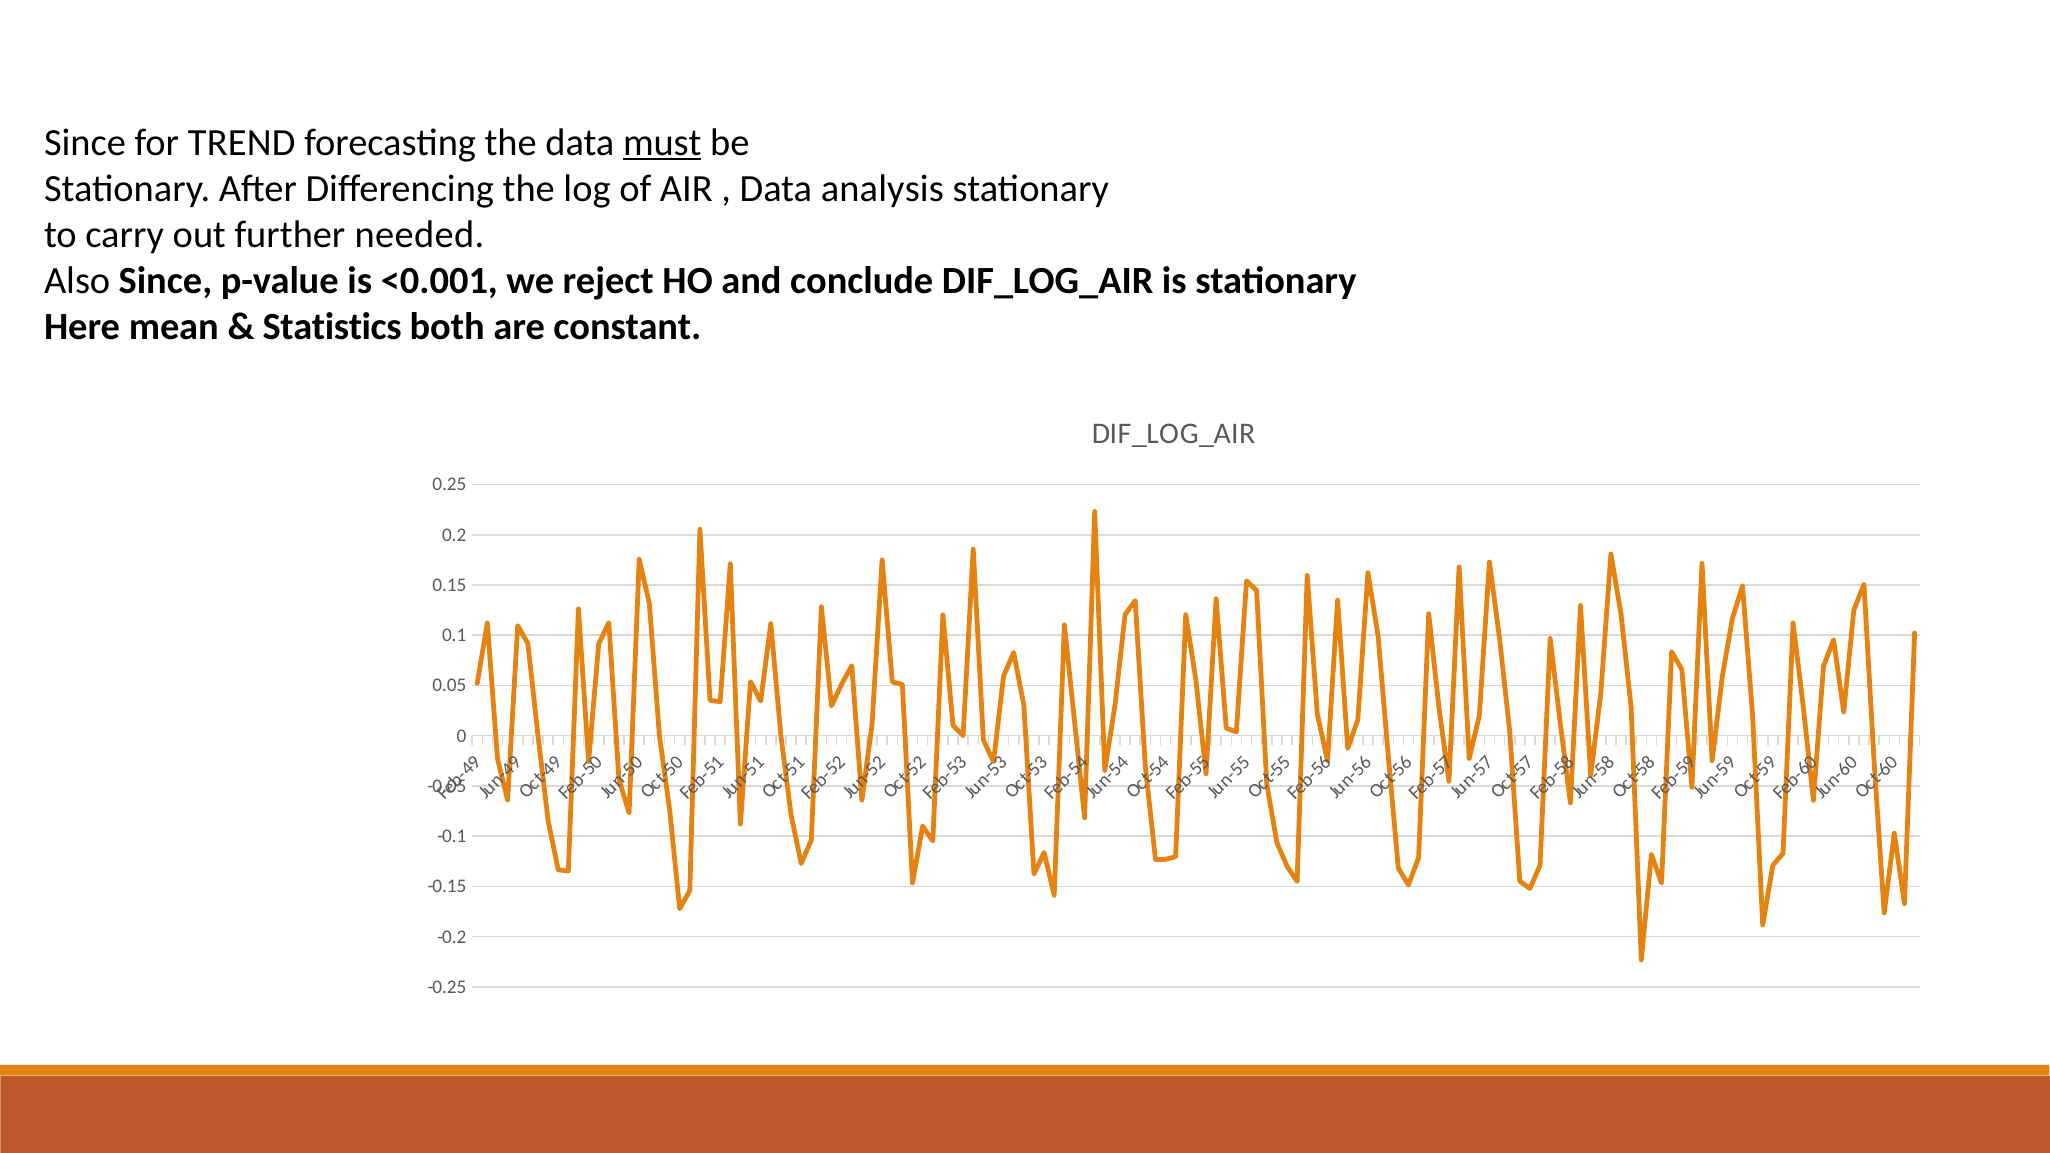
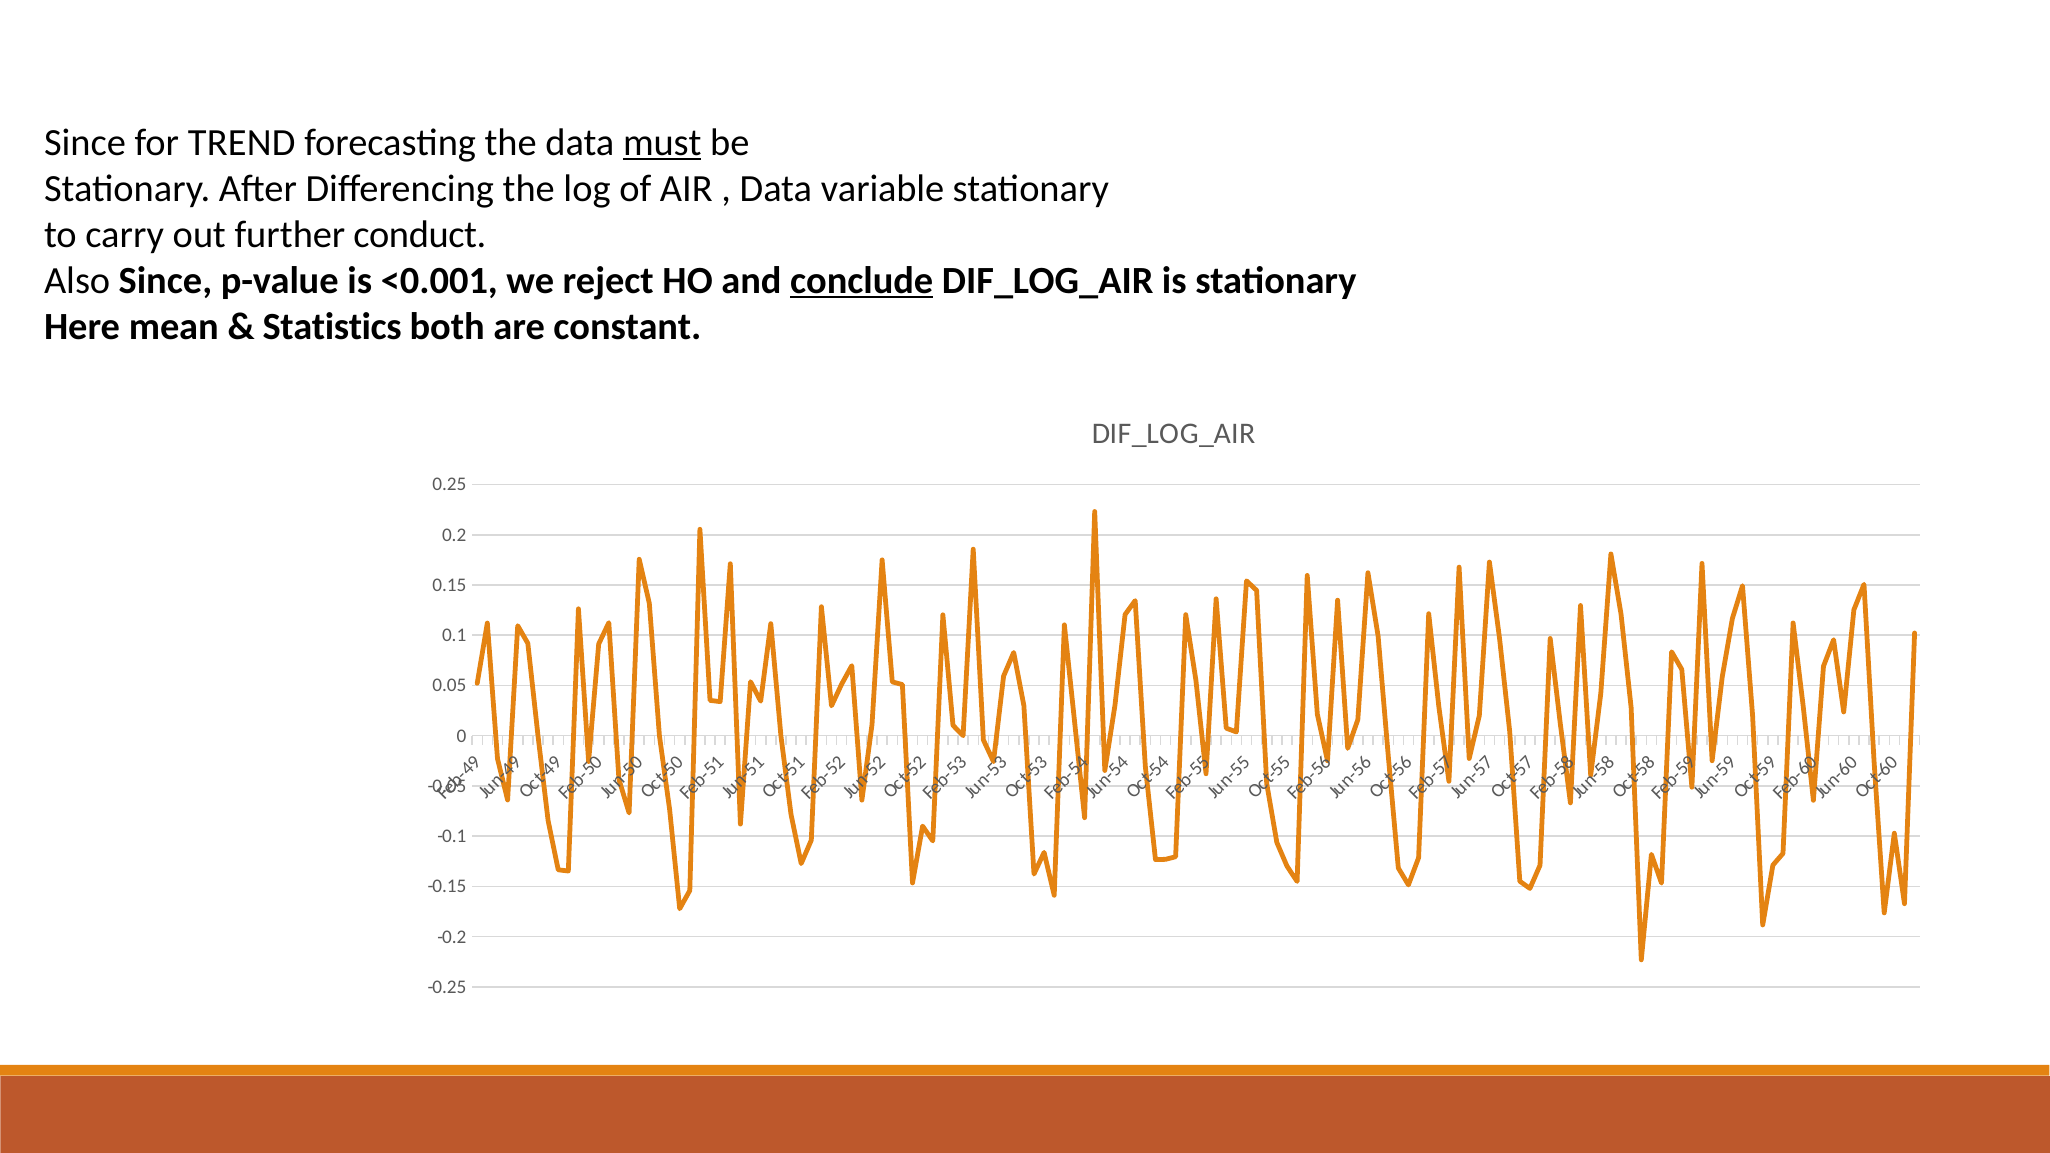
analysis: analysis -> variable (883, 189)
needed: needed -> conduct (420, 235)
conclude underline: none -> present (862, 281)
